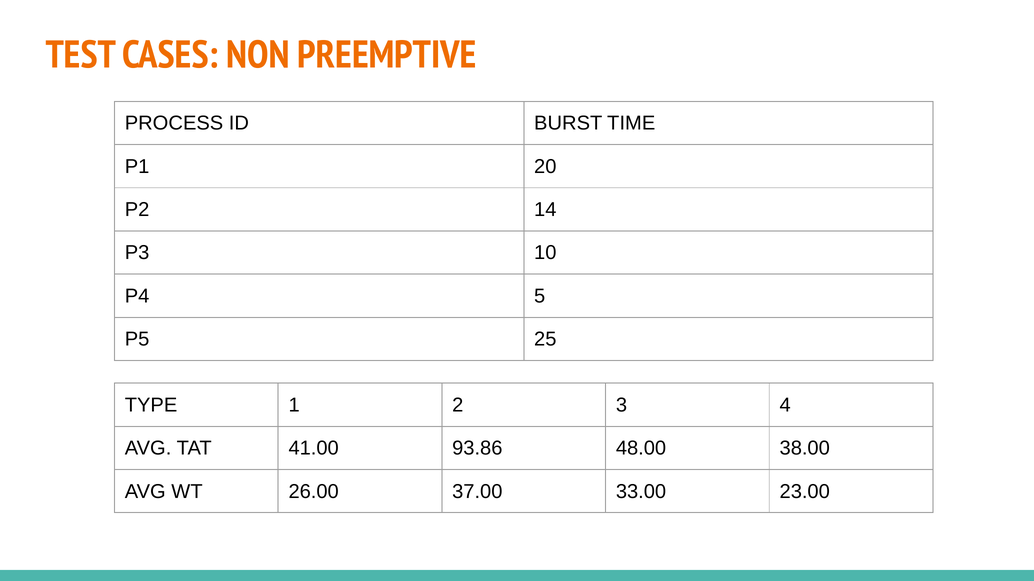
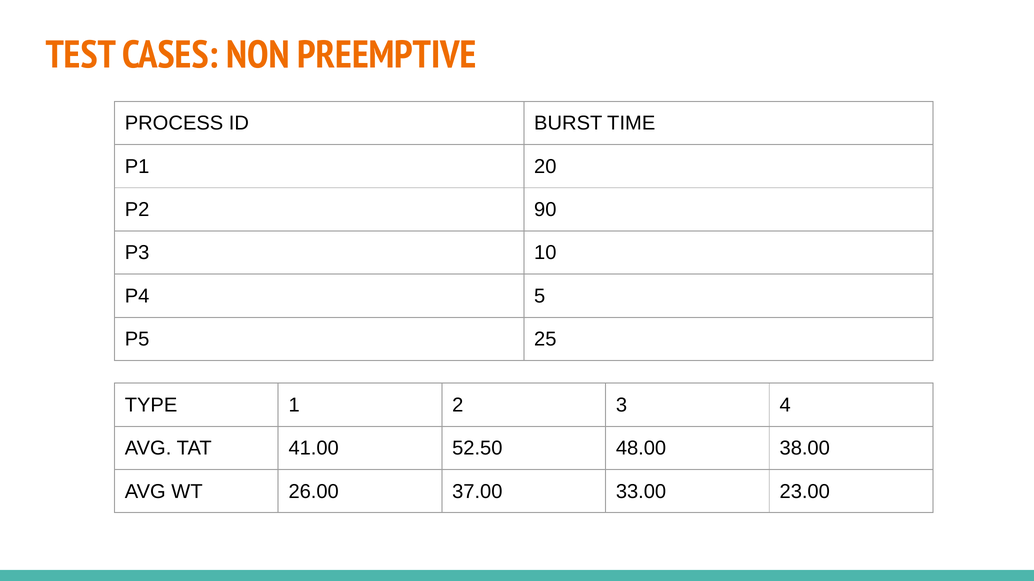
14: 14 -> 90 (545, 210)
93.86: 93.86 -> 52.50 (477, 449)
